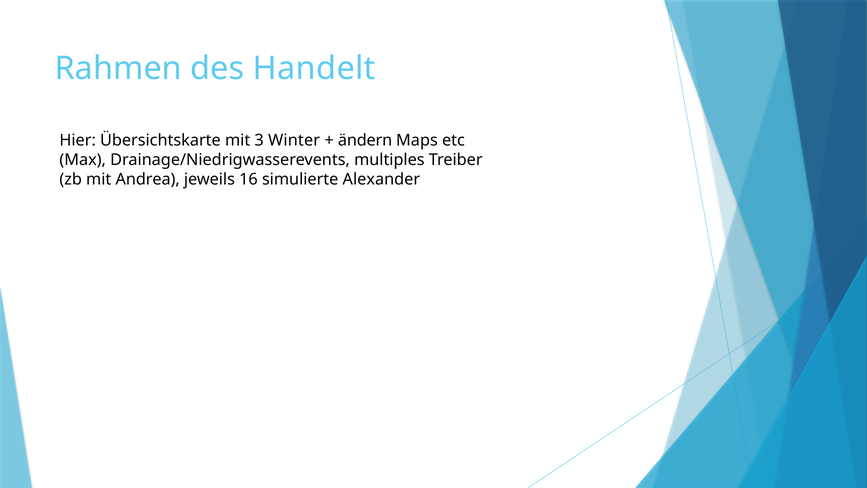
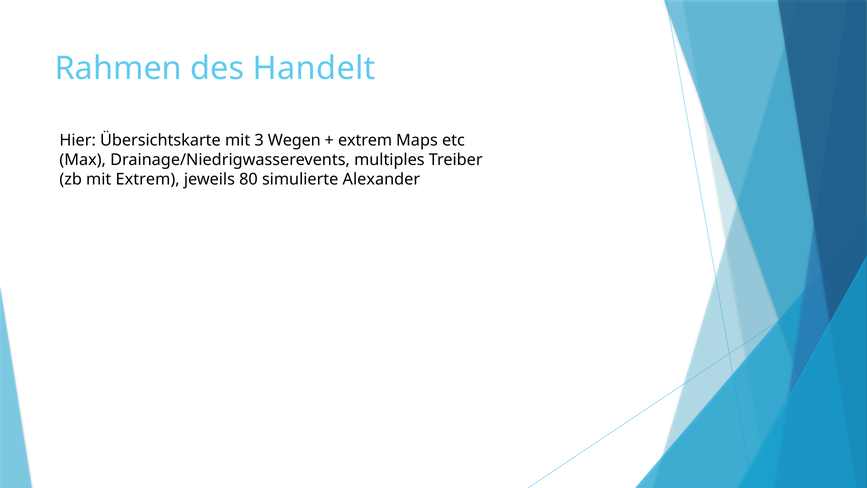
Winter: Winter -> Wegen (294, 140)
ändern: ändern -> extrem (365, 140)
mit Andrea: Andrea -> Extrem (148, 179)
16: 16 -> 80 (248, 179)
